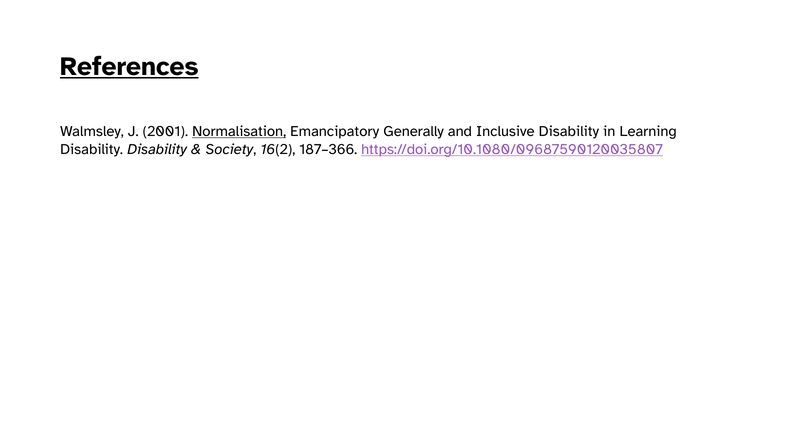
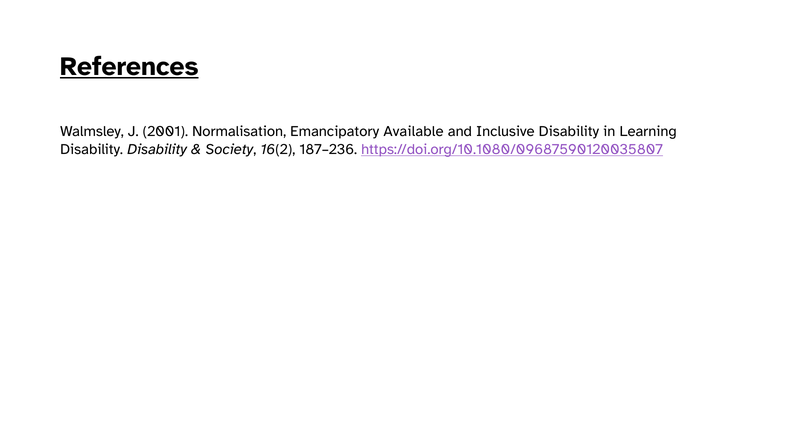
Normalisation underline: present -> none (239, 131)
Generally: Generally -> Available (413, 131)
187–366: 187–366 -> 187–236 (328, 149)
